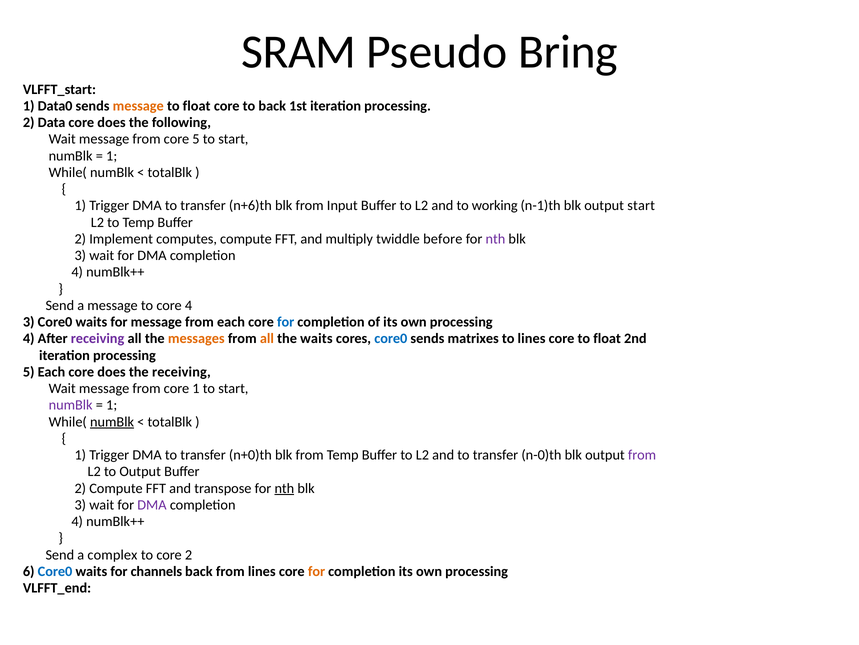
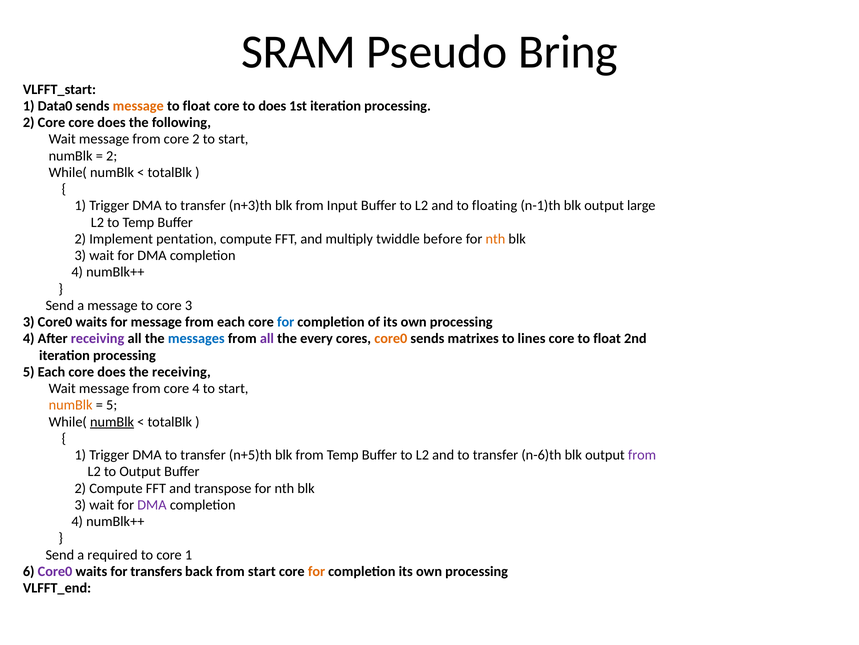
to back: back -> does (272, 106)
2 Data: Data -> Core (52, 123)
core 5: 5 -> 2 (196, 139)
1: 1 -> 2 (112, 156)
n+6)th: n+6)th -> n+3)th (250, 206)
working: working -> floating (495, 206)
output start: start -> large (641, 206)
computes: computes -> pentation (187, 239)
nth colour: purple -> orange (495, 239)
core 4: 4 -> 3 (189, 305)
messages colour: orange -> blue (196, 338)
all colour: orange -> purple (267, 338)
the waits: waits -> every (317, 338)
core0 colour: blue -> orange (391, 338)
core 1: 1 -> 4 (196, 388)
numBlk colour: purple -> orange (71, 405)
1: 1 -> 5 (112, 405)
n+0)th: n+0)th -> n+5)th (250, 455)
n-0)th: n-0)th -> n-6)th (541, 455)
nth underline: present -> none (284, 488)
complex: complex -> required (113, 554)
core 2: 2 -> 1 (189, 554)
Core0 colour: blue -> purple (55, 571)
channels: channels -> transfers (156, 571)
from lines: lines -> start (262, 571)
